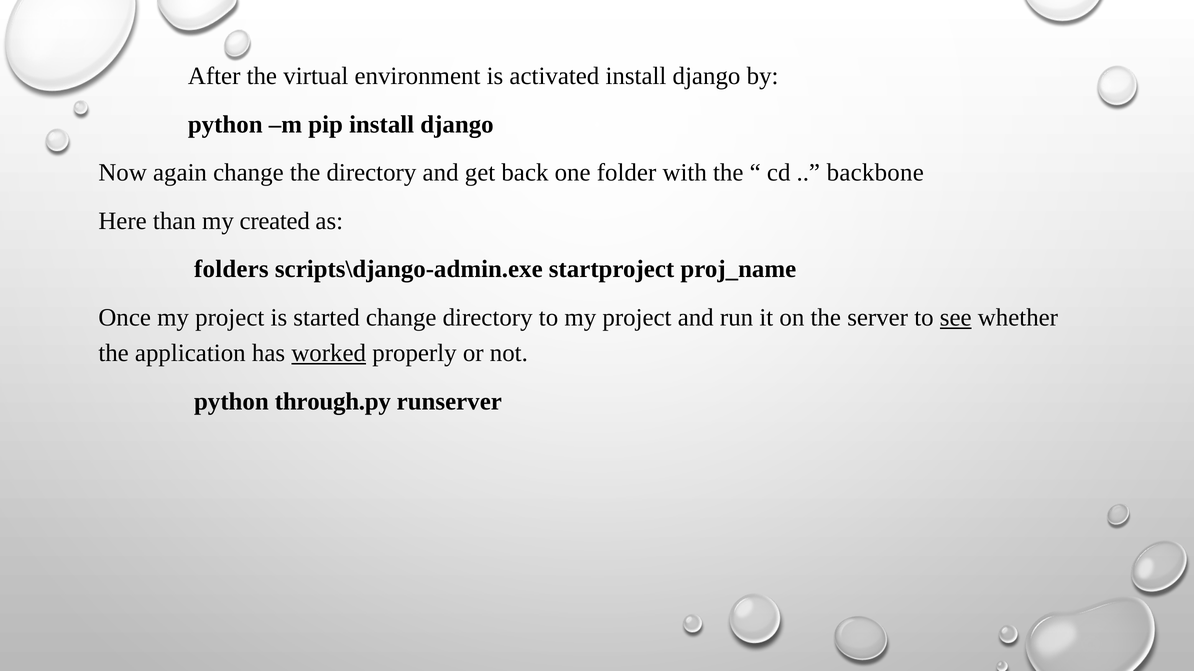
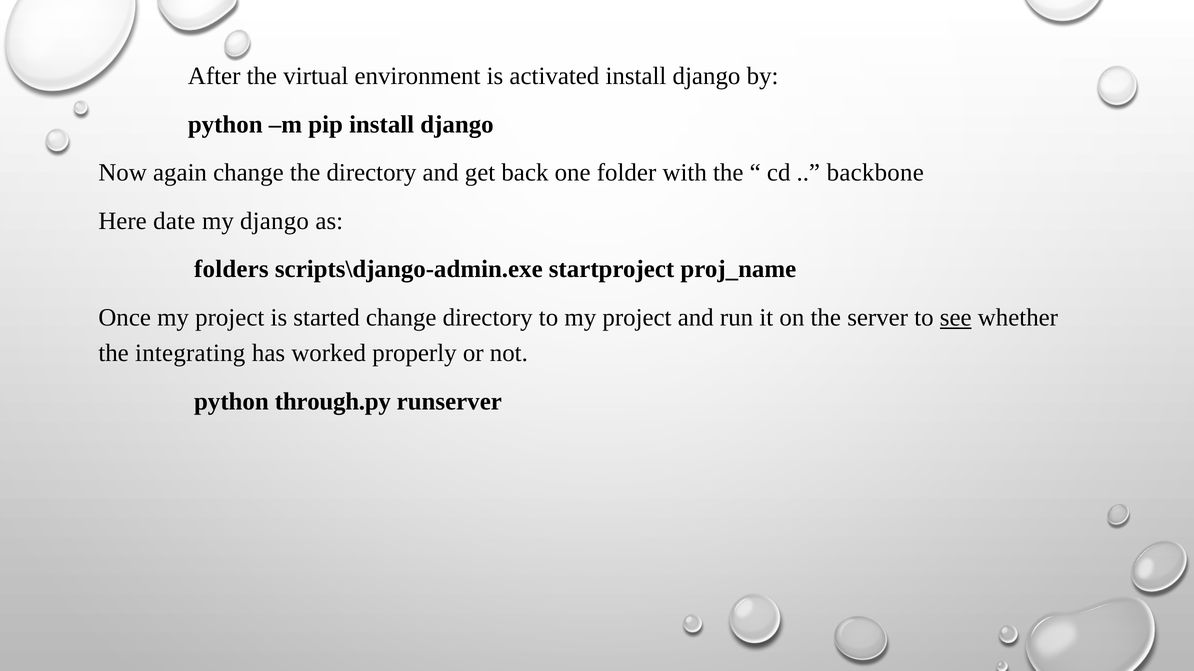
than: than -> date (174, 221)
my created: created -> django (274, 221)
application: application -> integrating (190, 353)
worked underline: present -> none (329, 353)
